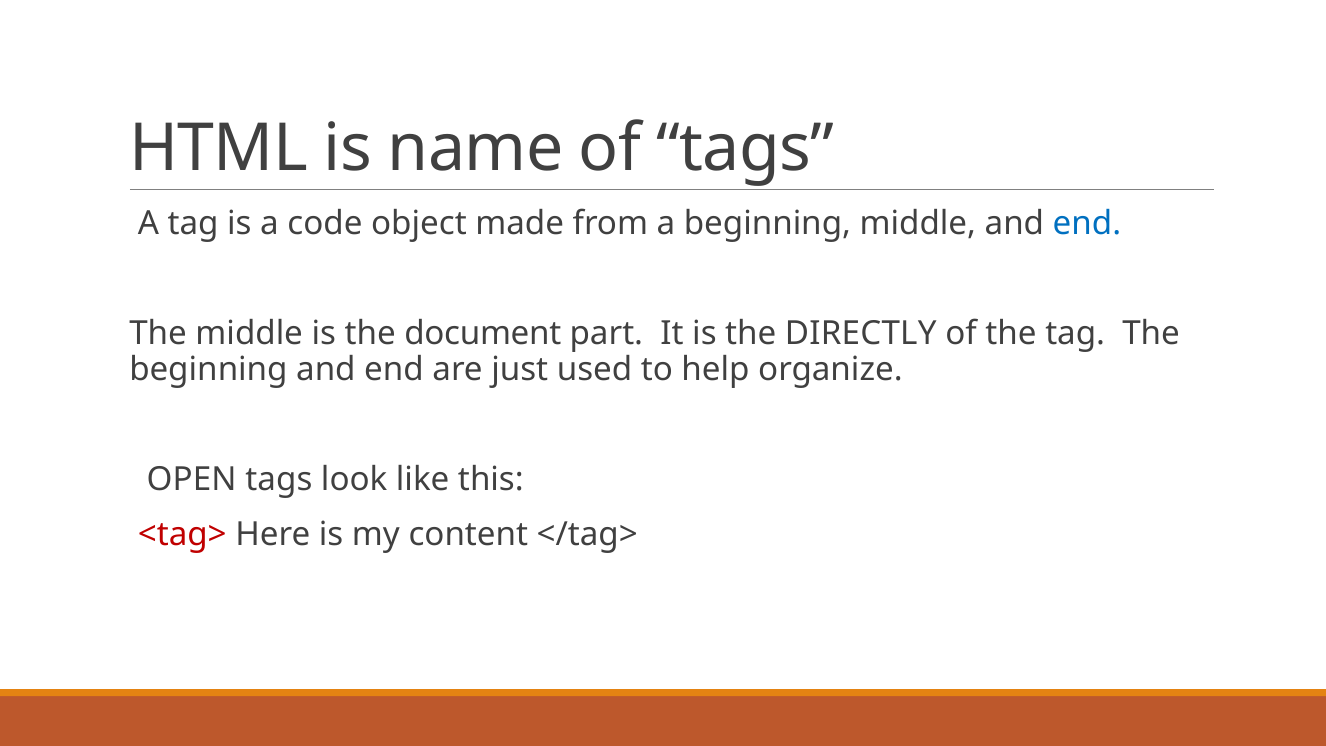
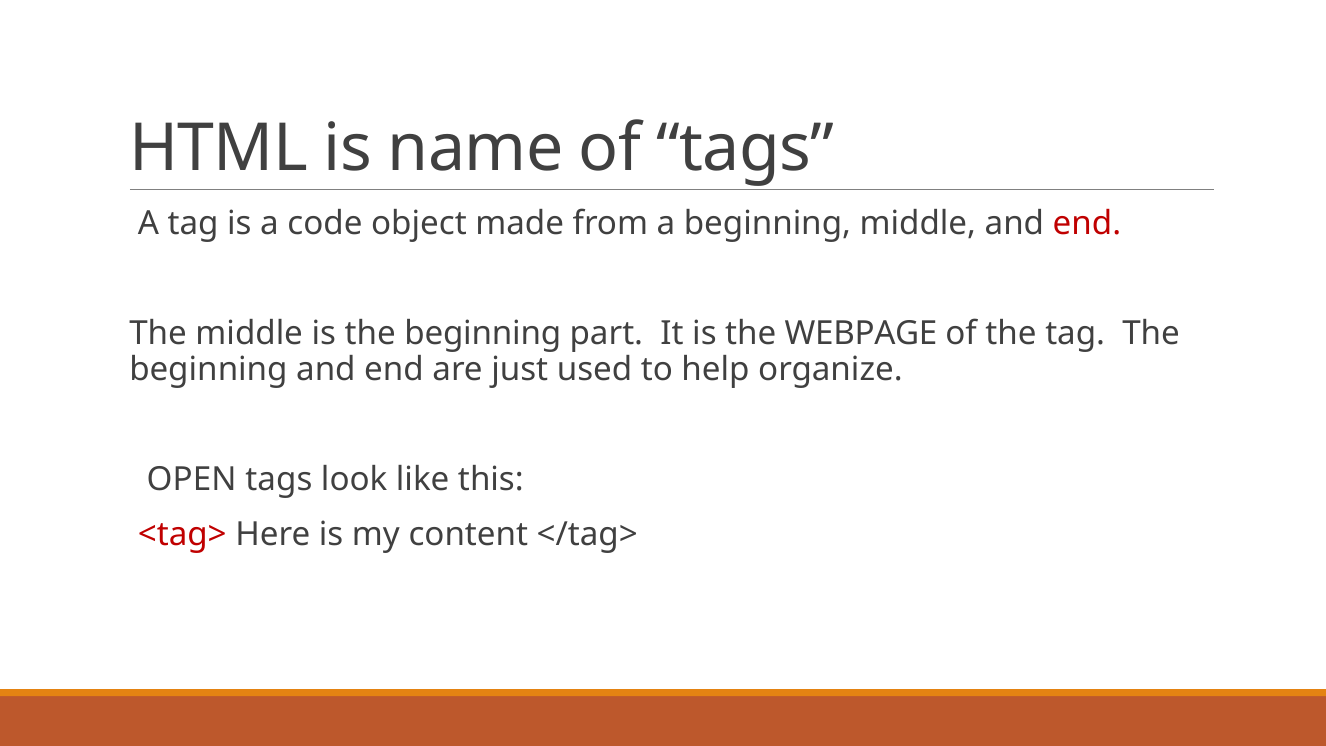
end colour: blue -> red (1087, 223)
is the document: document -> beginning (483, 334)
DIRECTLY: DIRECTLY -> WEBPAGE (861, 334)
